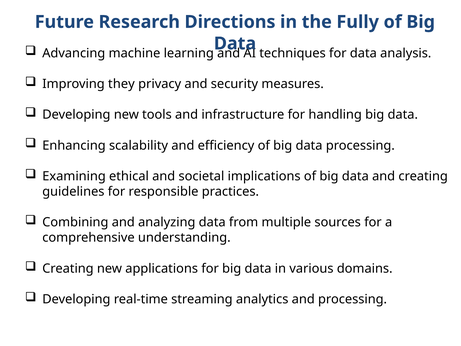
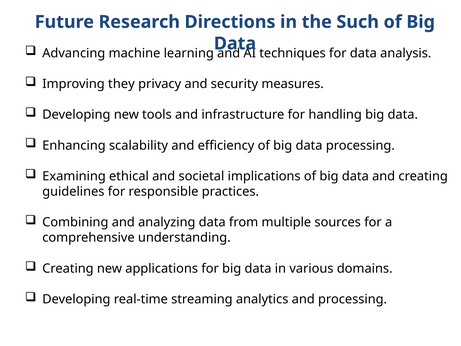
Fully: Fully -> Such (358, 22)
